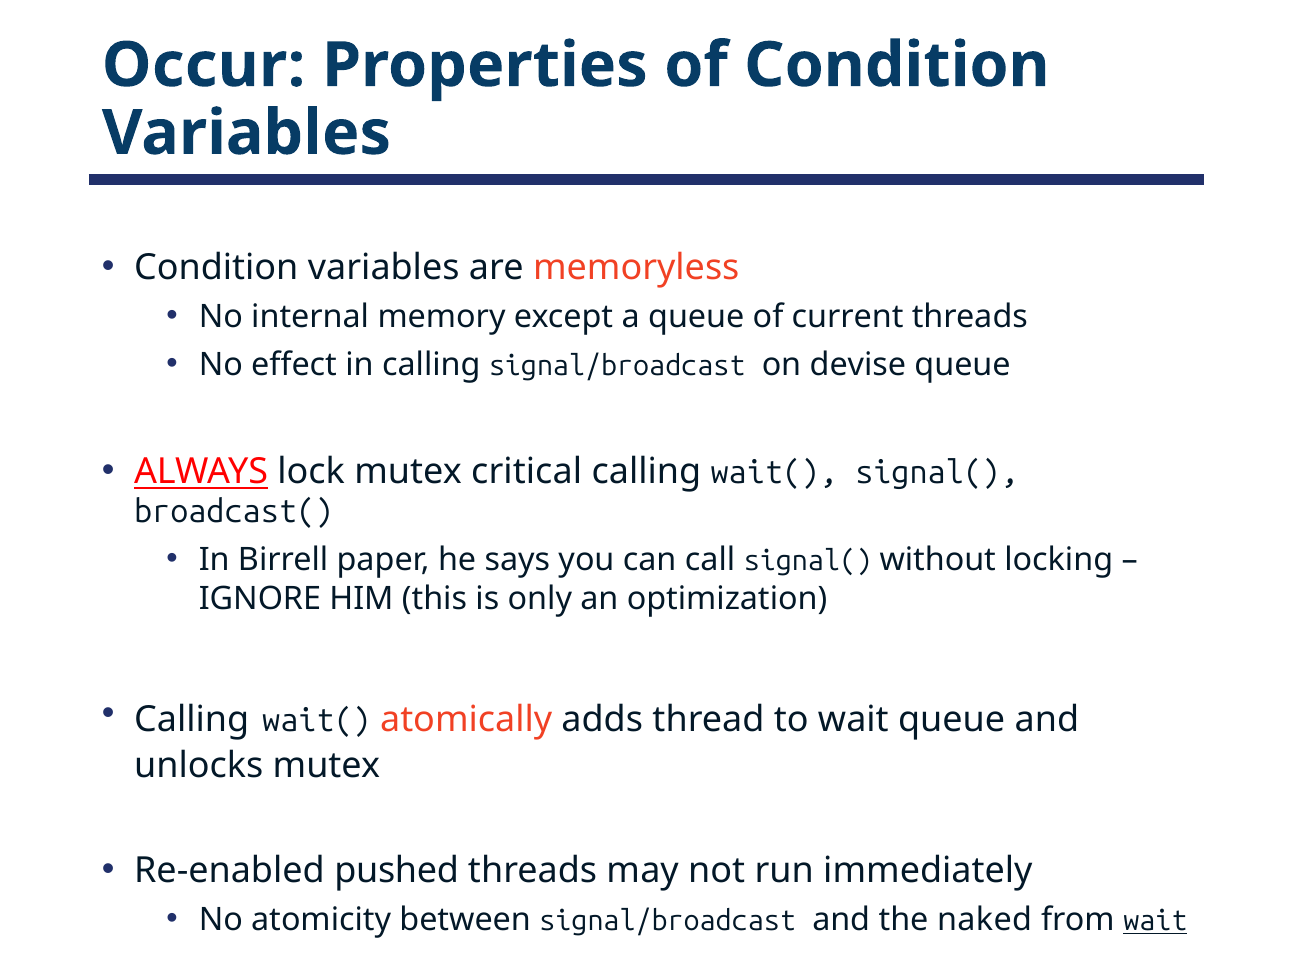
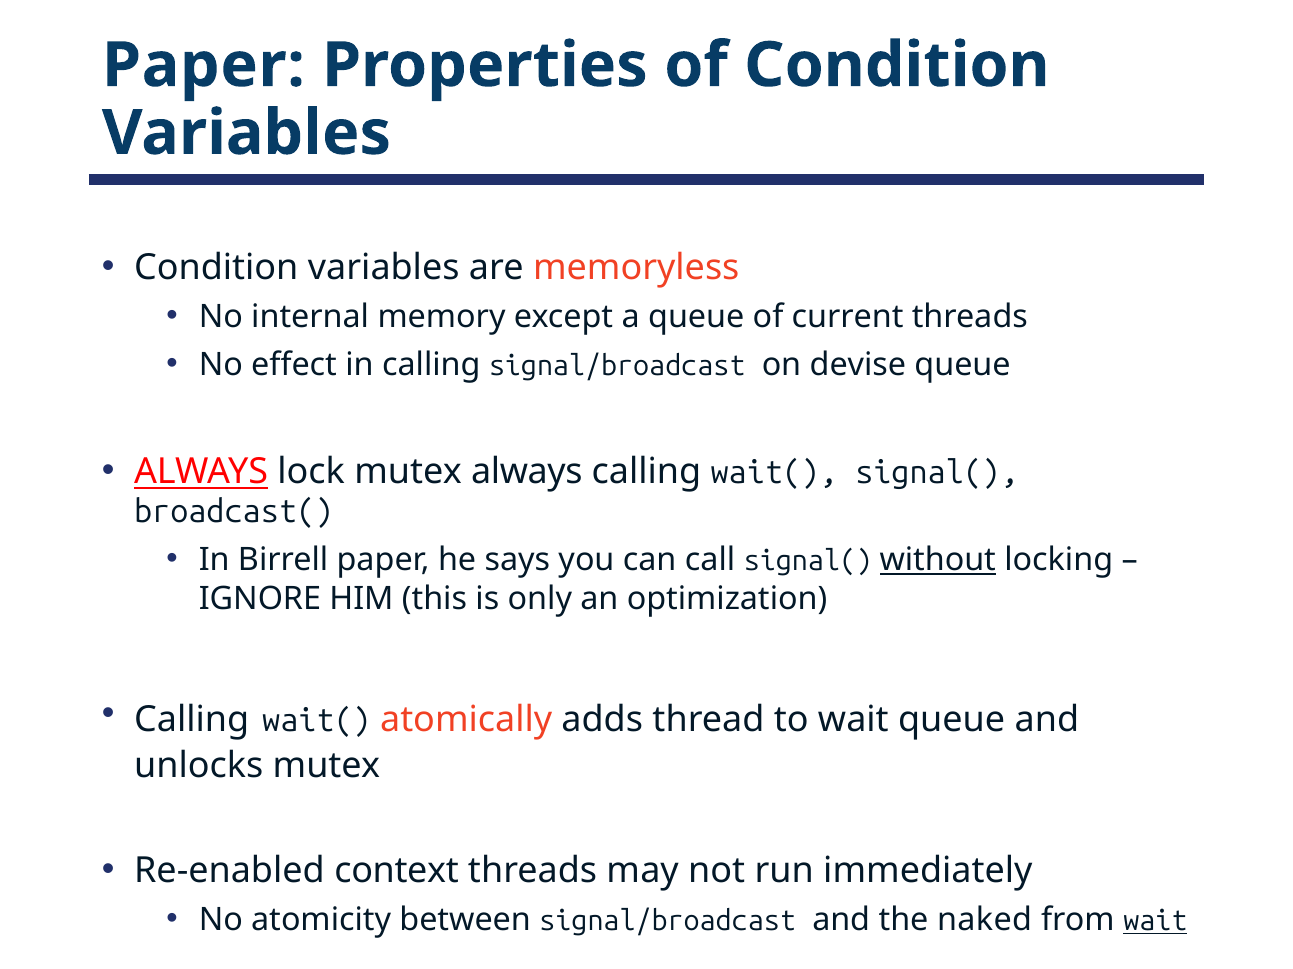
Occur: Occur -> Paper (203, 65)
mutex critical: critical -> always (527, 472)
without underline: none -> present (938, 560)
pushed: pushed -> context (397, 871)
